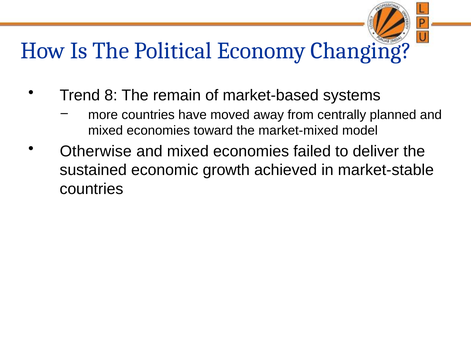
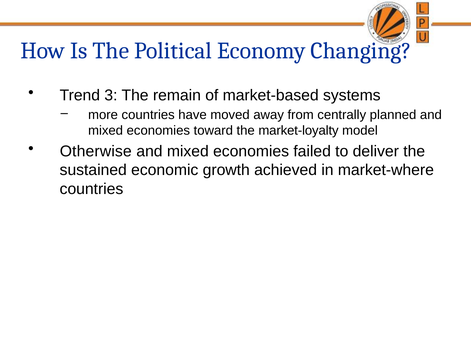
8: 8 -> 3 (111, 95)
market-mixed: market-mixed -> market-loyalty (299, 131)
market-stable: market-stable -> market-where (386, 170)
